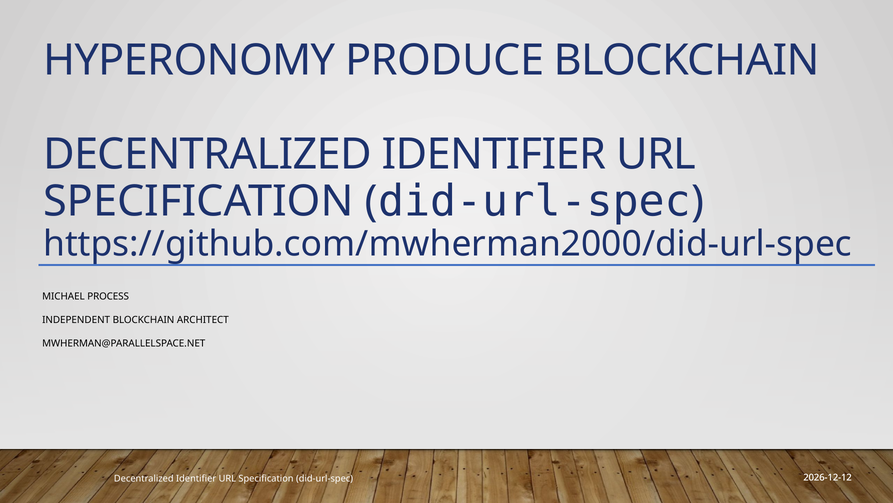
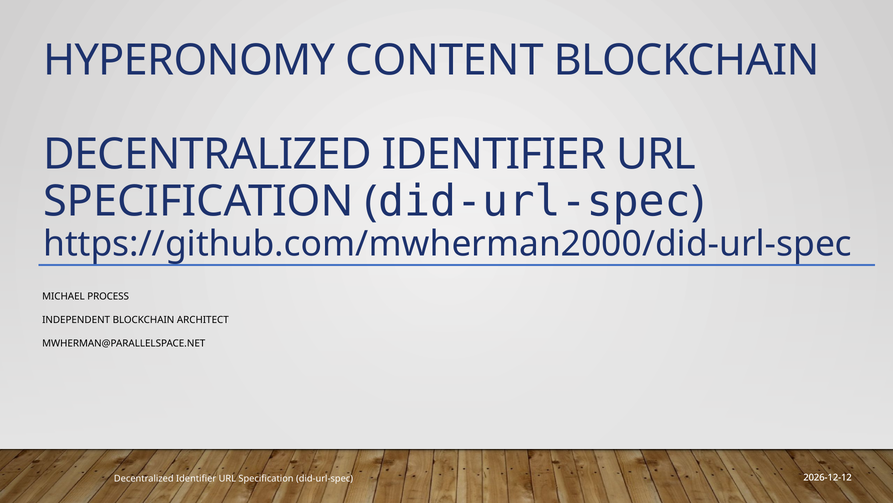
PRODUCE: PRODUCE -> CONTENT (445, 61)
